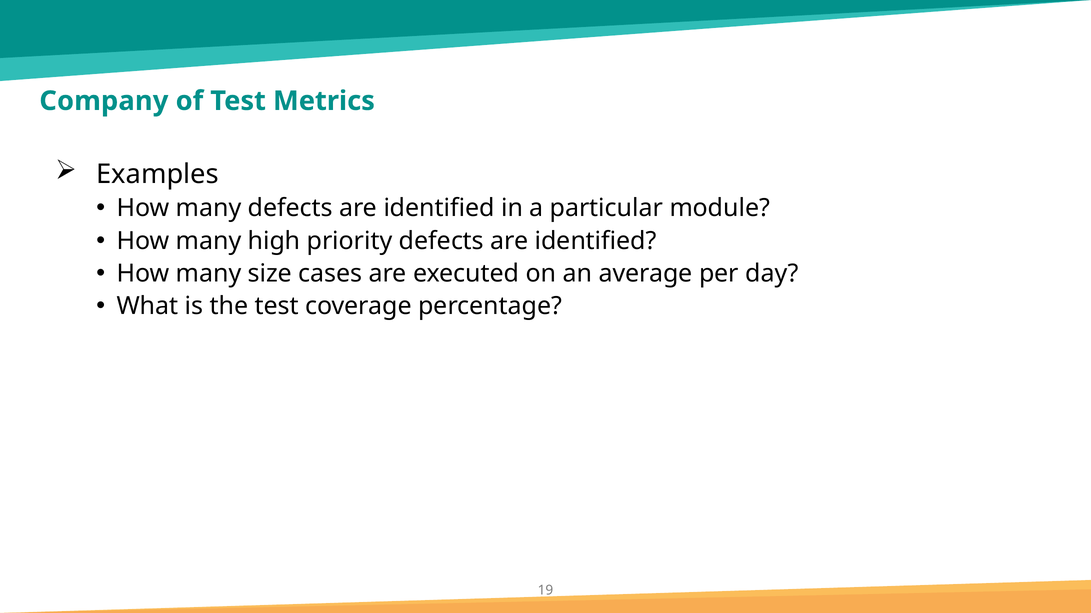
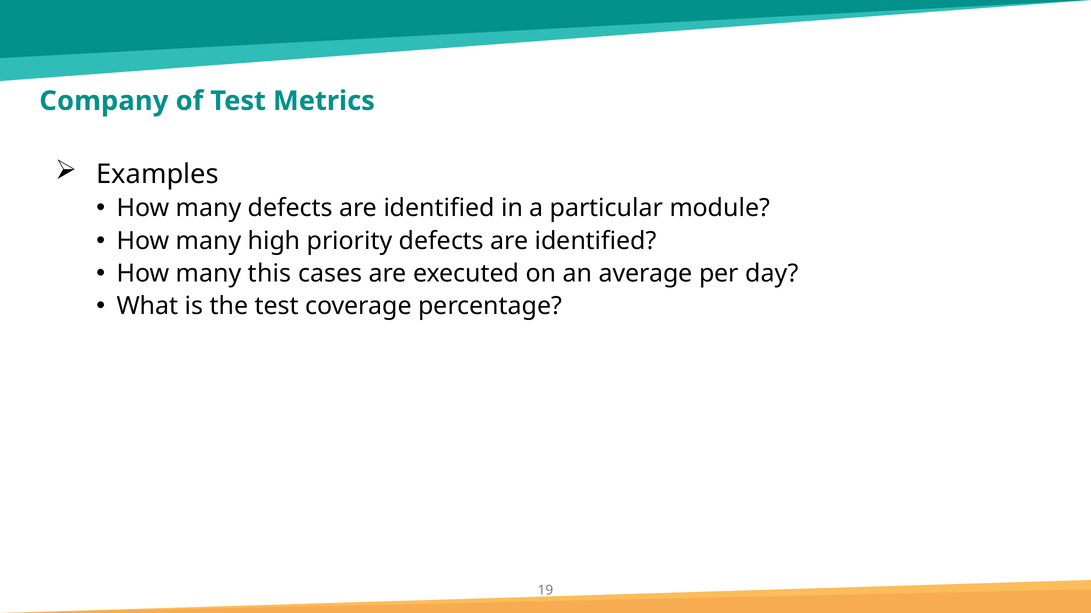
size: size -> this (270, 274)
